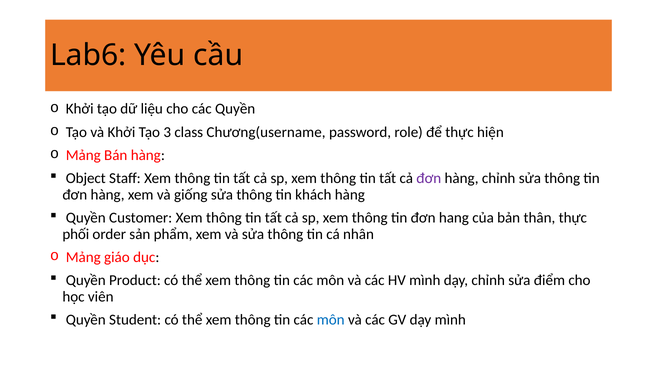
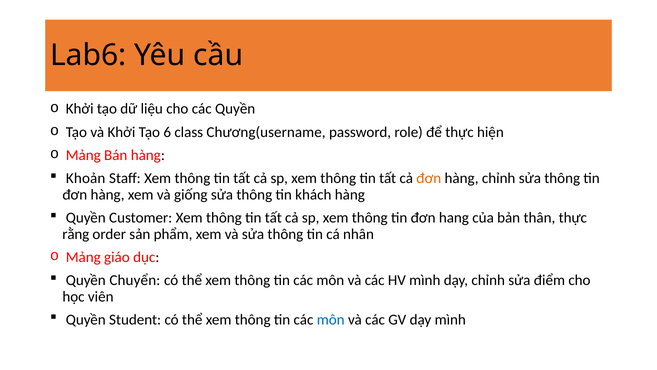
3: 3 -> 6 (167, 132)
Object: Object -> Khoản (86, 178)
đơn colour: purple -> orange (429, 178)
phối: phối -> rằng (76, 234)
Product: Product -> Chuyển (135, 280)
